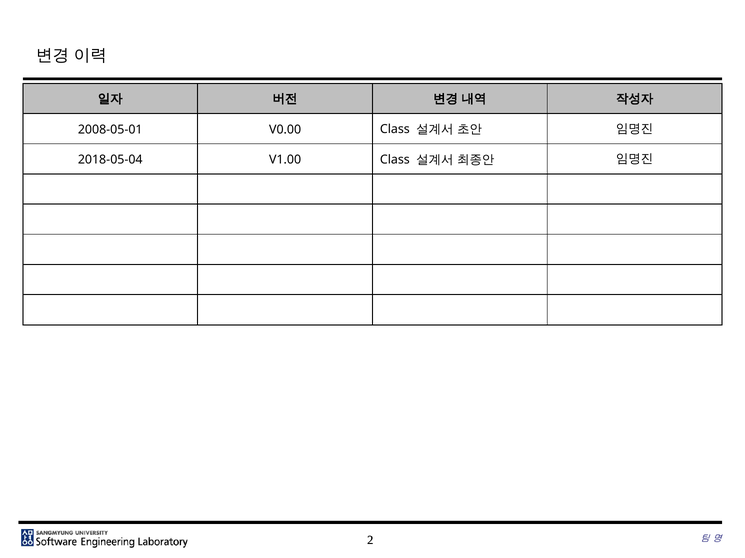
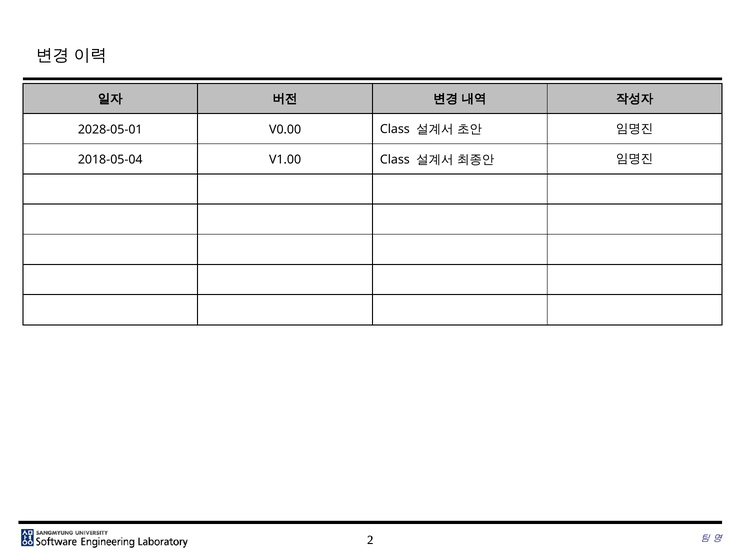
2008-05-01: 2008-05-01 -> 2028-05-01 (110, 130)
